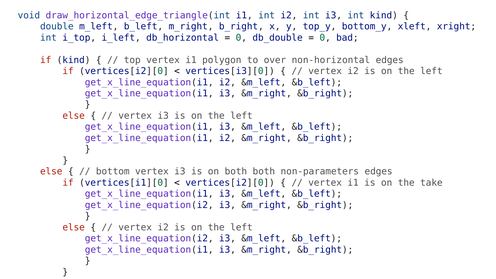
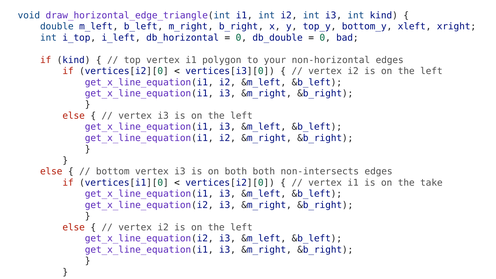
over: over -> your (275, 60)
non-parameters: non-parameters -> non-intersects (320, 172)
